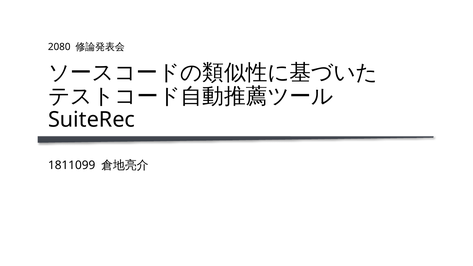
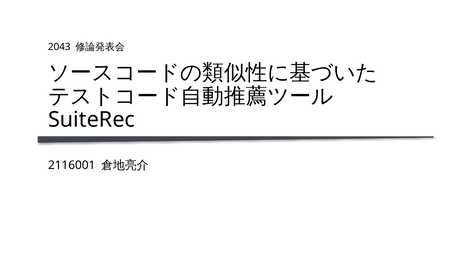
2080: 2080 -> 2043 (59, 47)
1811099: 1811099 -> 2116001 (72, 165)
